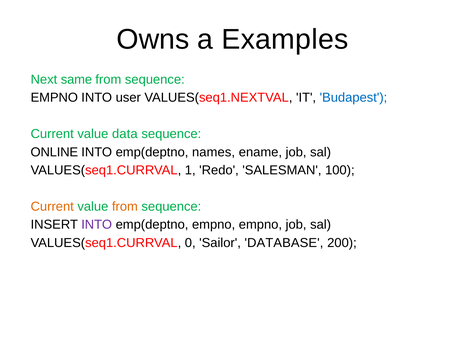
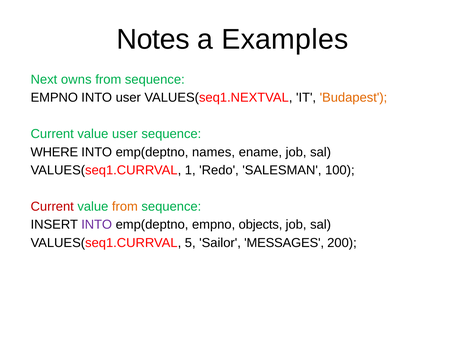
Owns: Owns -> Notes (153, 39)
same: same -> owns (76, 79)
Budapest colour: blue -> orange (353, 97)
value data: data -> user (125, 134)
ONLINE: ONLINE -> WHERE (54, 152)
Current colour: orange -> red (52, 206)
empno empno: empno -> objects (260, 224)
0: 0 -> 5 (190, 243)
DATABASE: DATABASE -> MESSAGES (284, 243)
